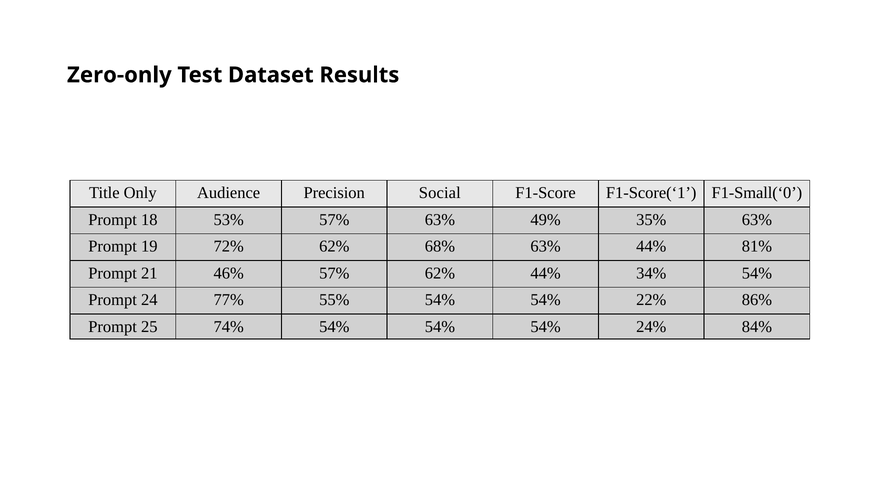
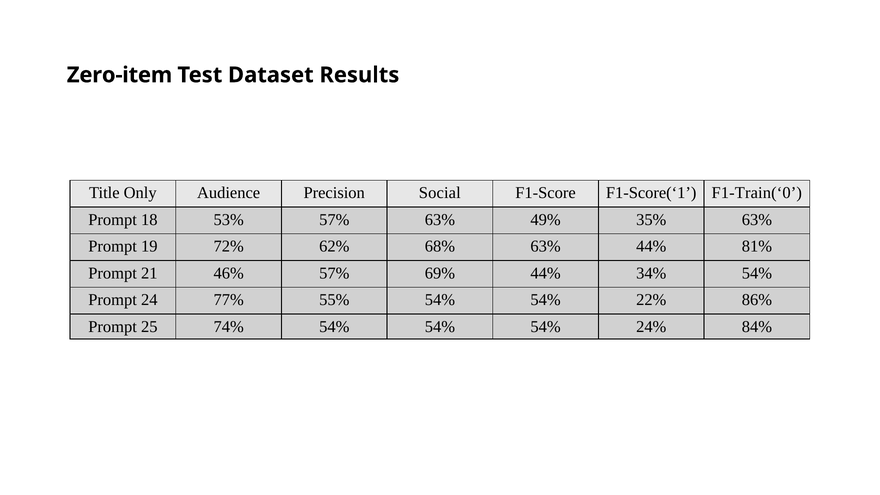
Zero-only: Zero-only -> Zero-item (120, 75)
F1-Small(‘0: F1-Small(‘0 -> F1-Train(‘0 (757, 193)
57% 62%: 62% -> 69% (440, 273)
